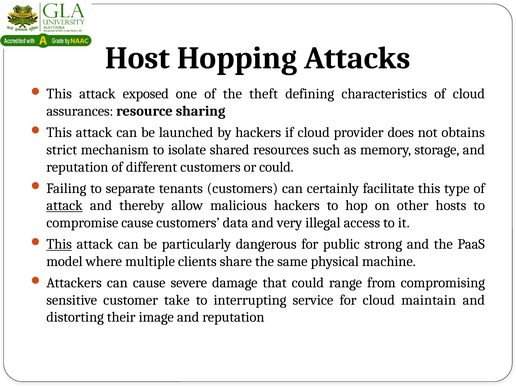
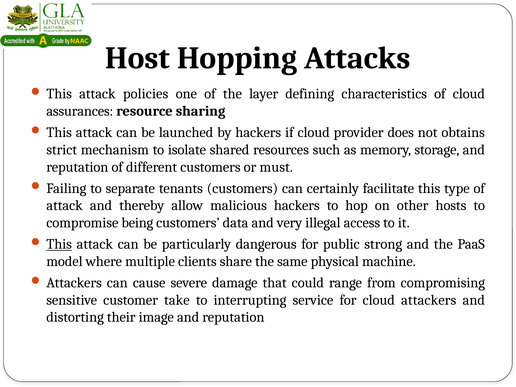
exposed: exposed -> policies (146, 94)
theft: theft -> layer (264, 94)
or could: could -> must (276, 167)
attack underline: present -> none (65, 206)
compromise cause: cause -> being (137, 223)
cloud maintain: maintain -> attackers (429, 300)
